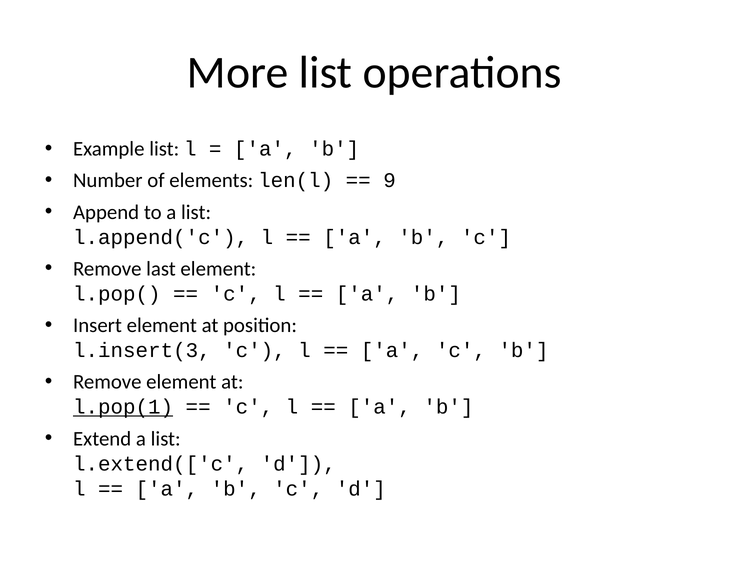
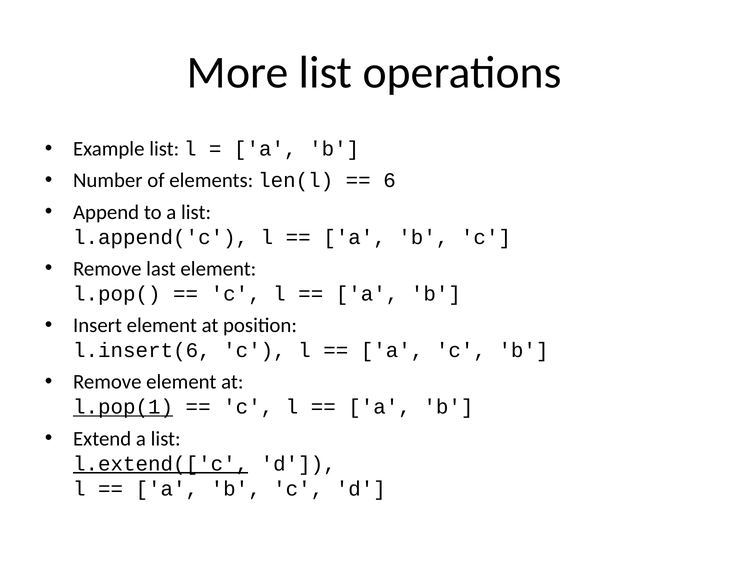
9: 9 -> 6 (390, 180)
l.insert(3: l.insert(3 -> l.insert(6 (142, 350)
l.extend(['c underline: none -> present (161, 463)
